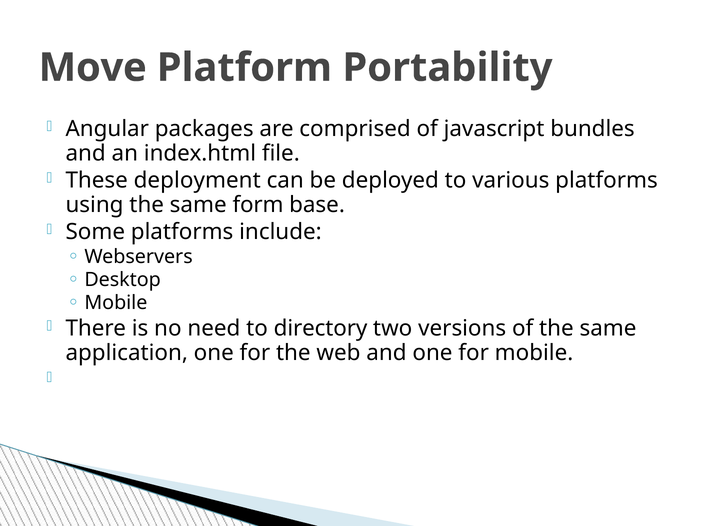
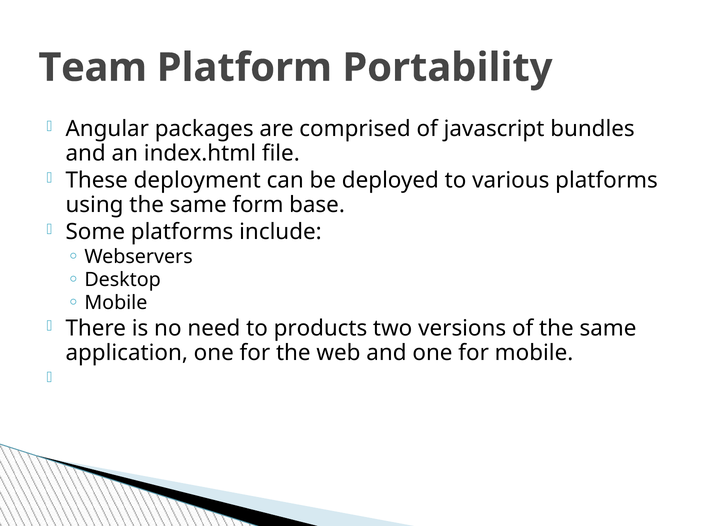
Move: Move -> Team (93, 68)
directory: directory -> products (320, 329)
